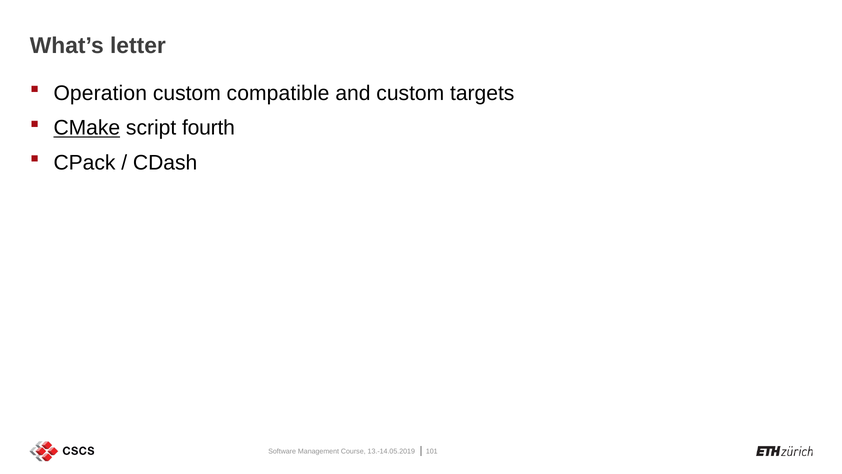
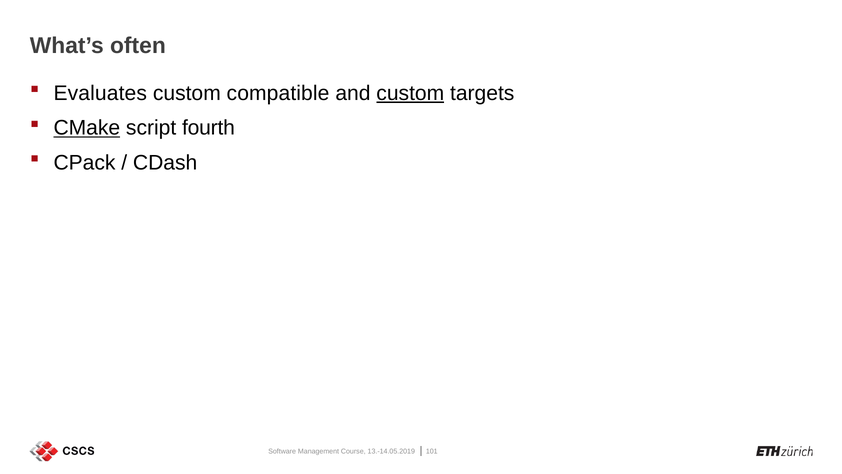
letter: letter -> often (138, 46)
Operation: Operation -> Evaluates (100, 93)
custom underline: none -> present (410, 93)
